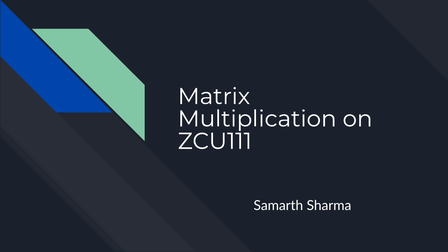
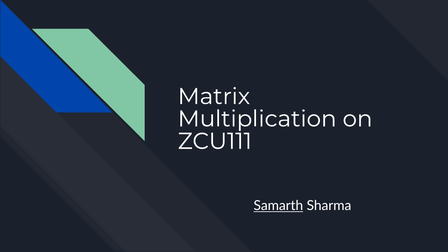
Samarth underline: none -> present (278, 206)
